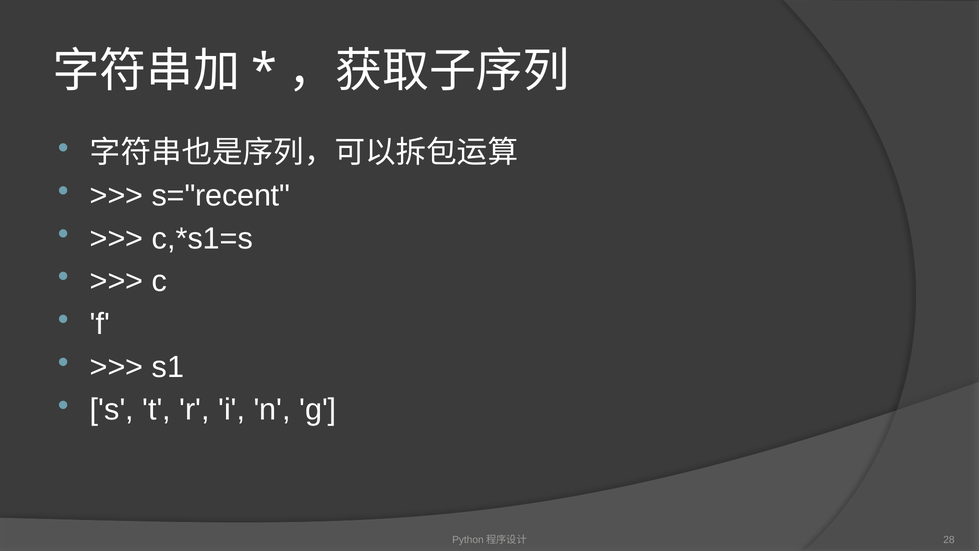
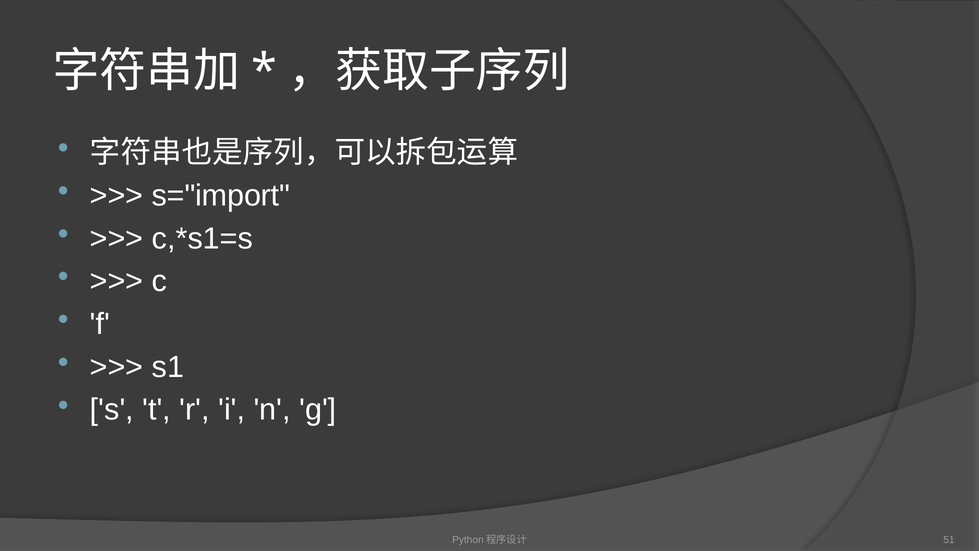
s="recent: s="recent -> s="import (221, 195)
28: 28 -> 51 (949, 540)
